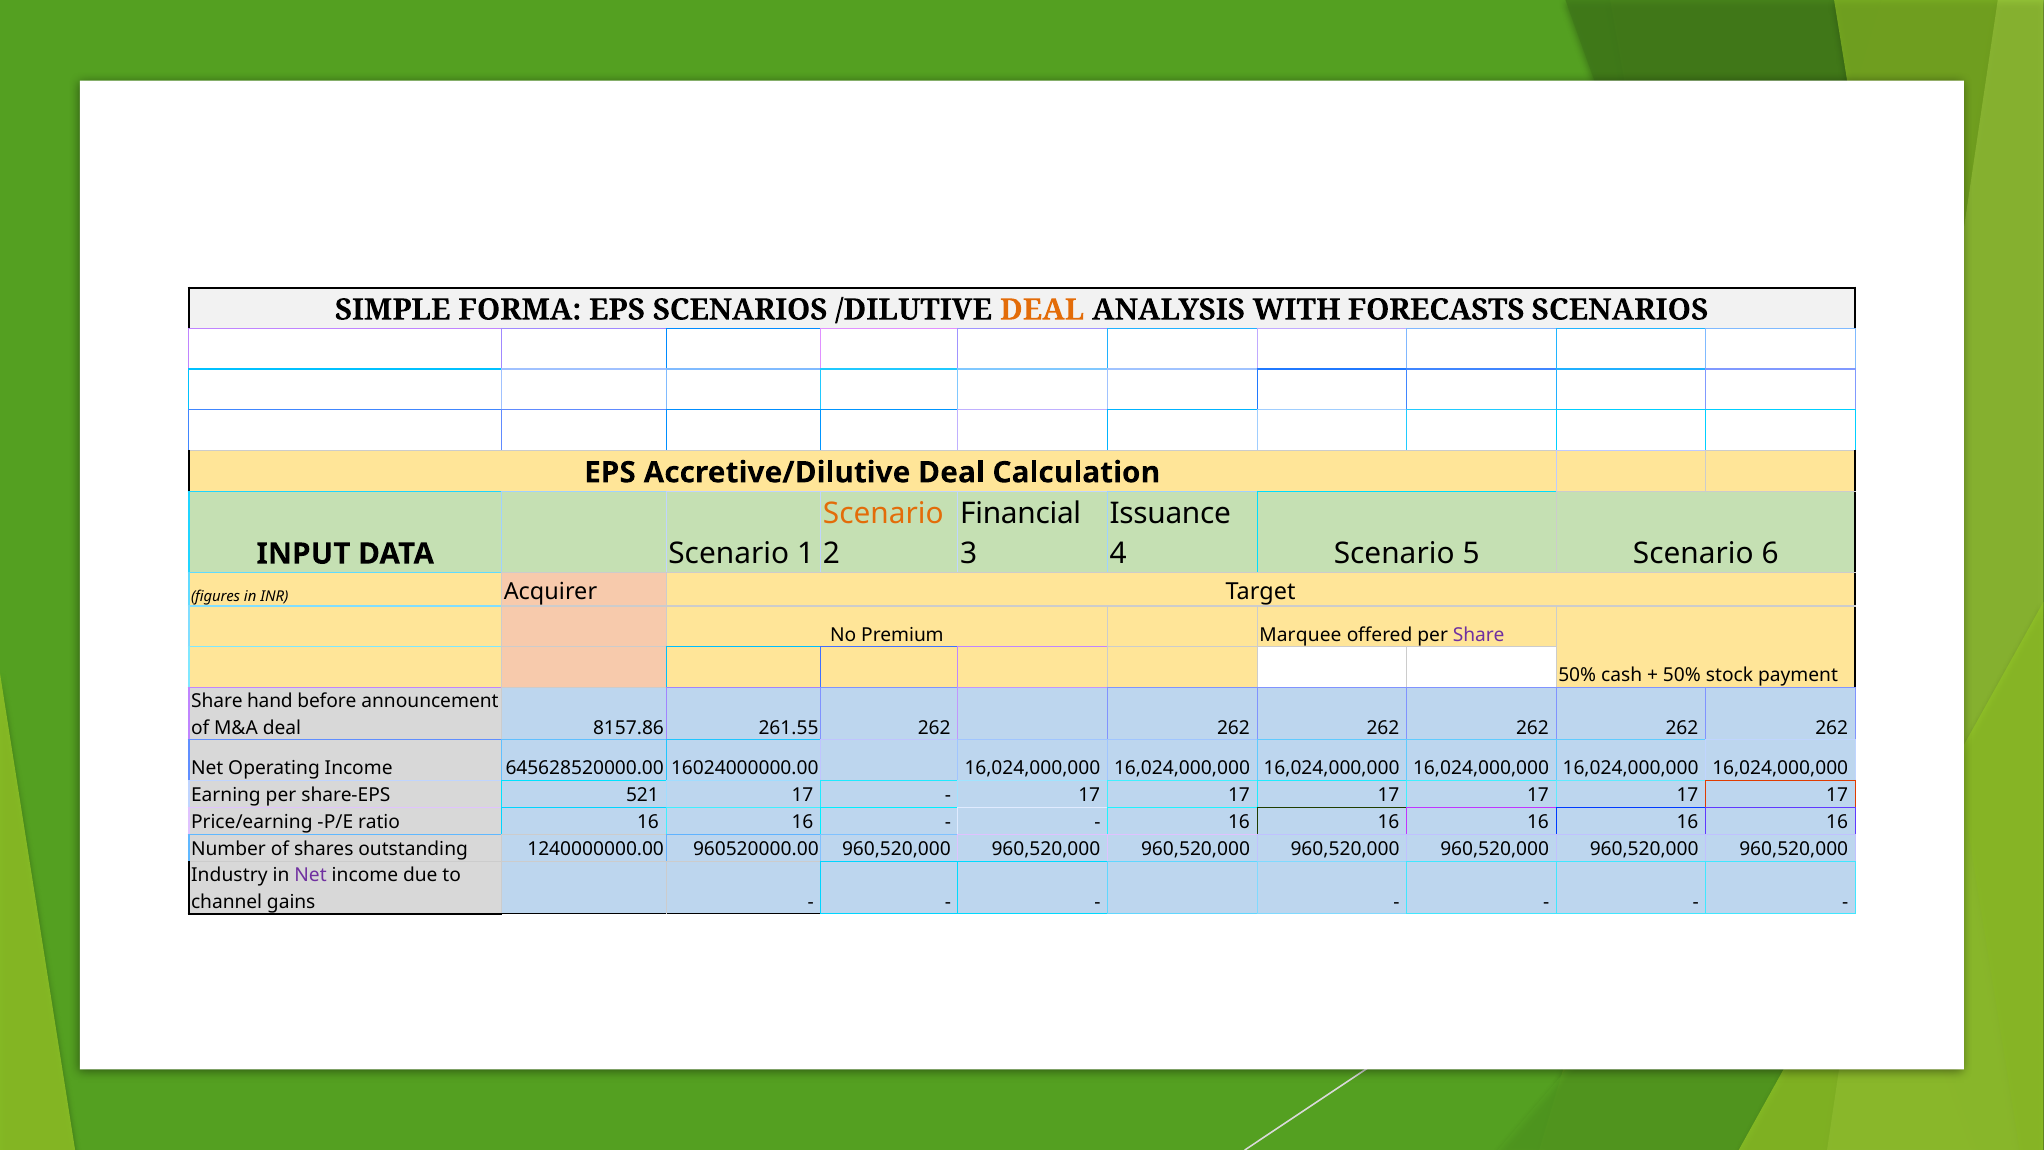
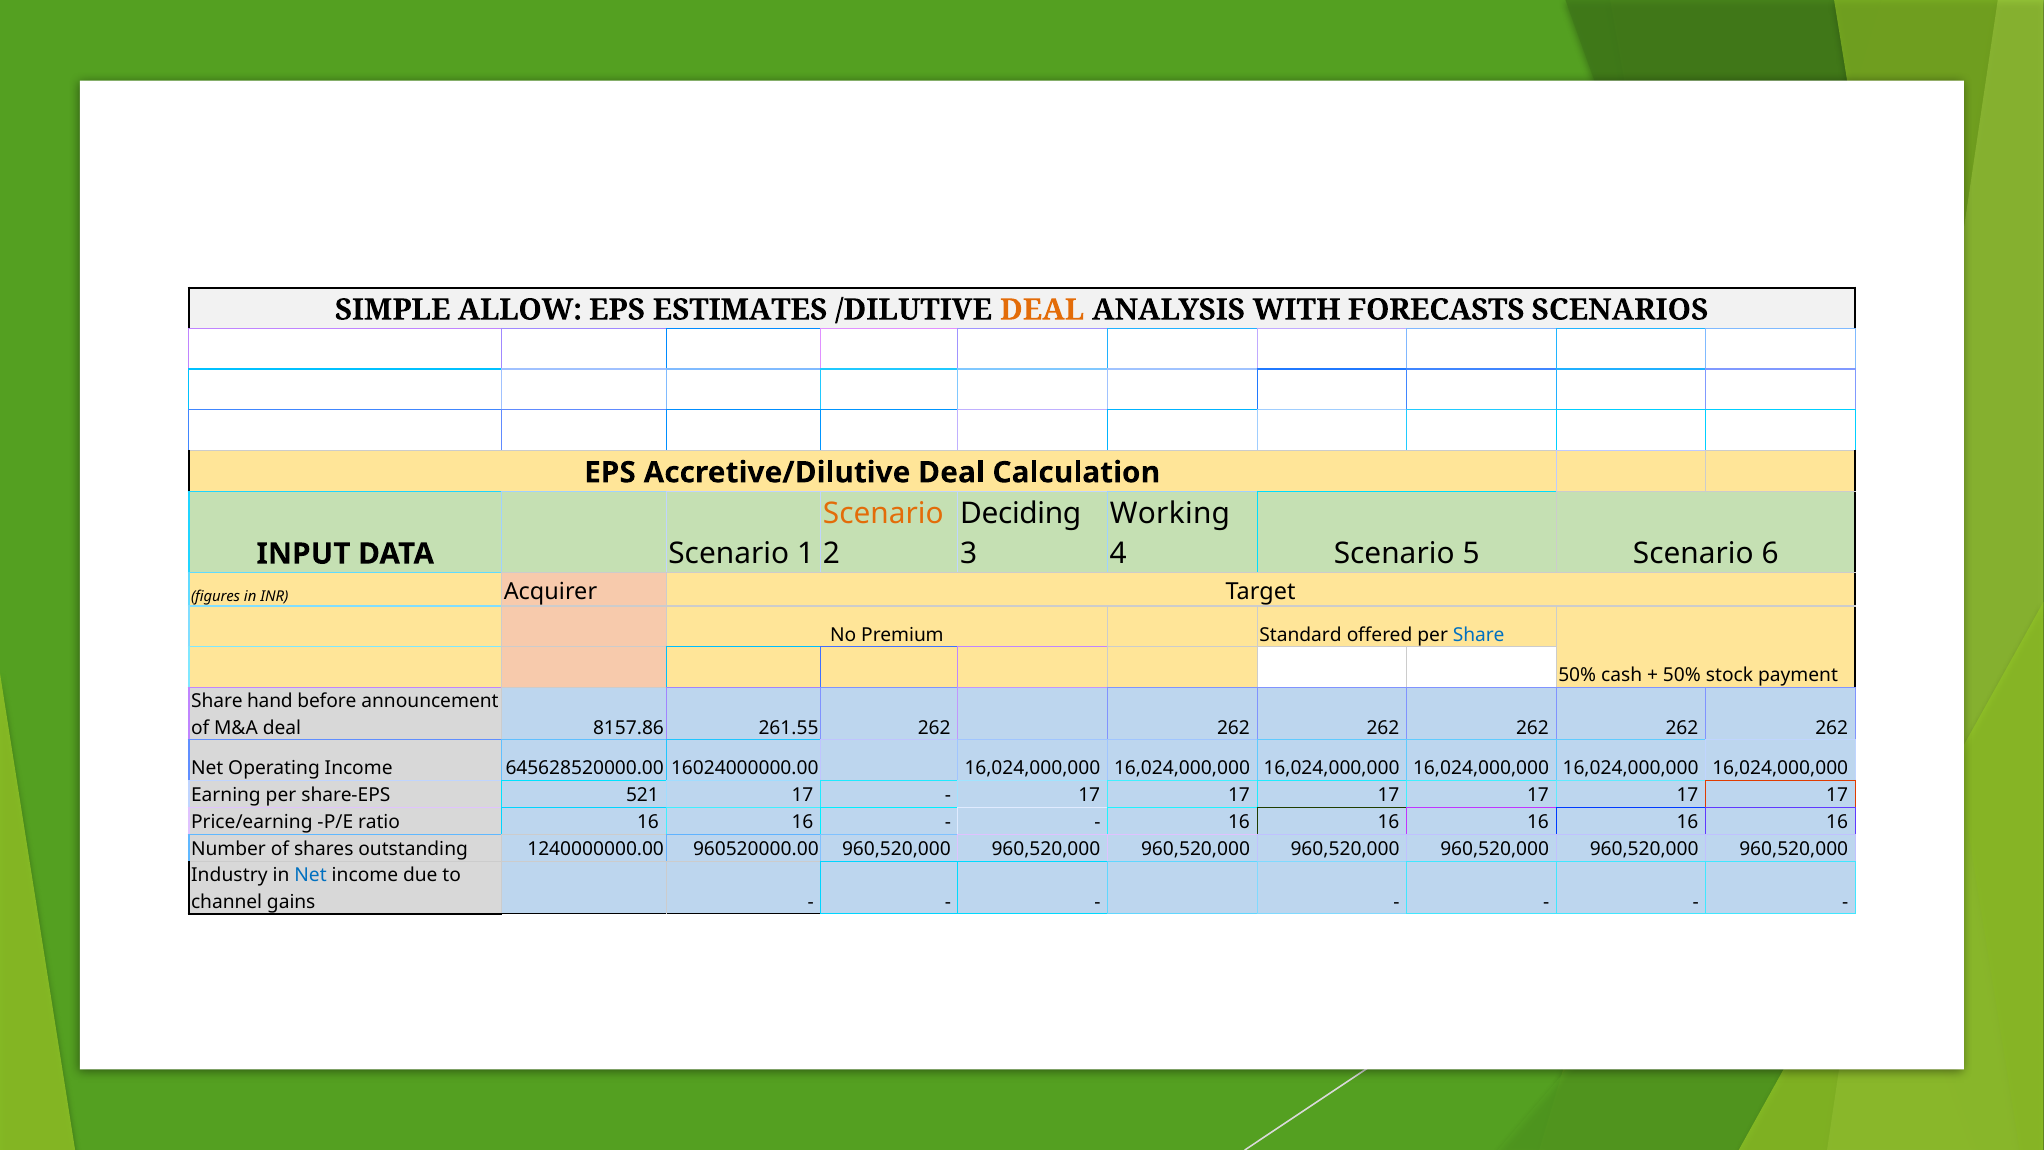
FORMA: FORMA -> ALLOW (520, 310)
EPS SCENARIOS: SCENARIOS -> ESTIMATES (740, 310)
Financial: Financial -> Deciding (1021, 513)
Issuance: Issuance -> Working (1170, 513)
Marquee: Marquee -> Standard (1300, 635)
Share colour: purple -> blue (1479, 635)
Net colour: purple -> blue (311, 875)
